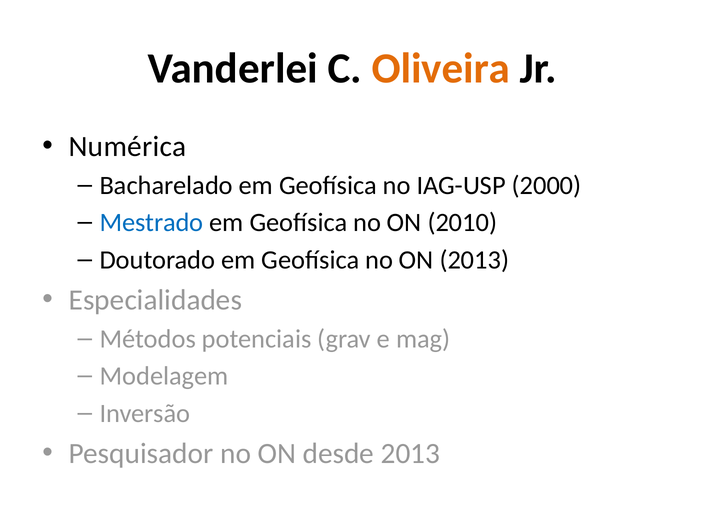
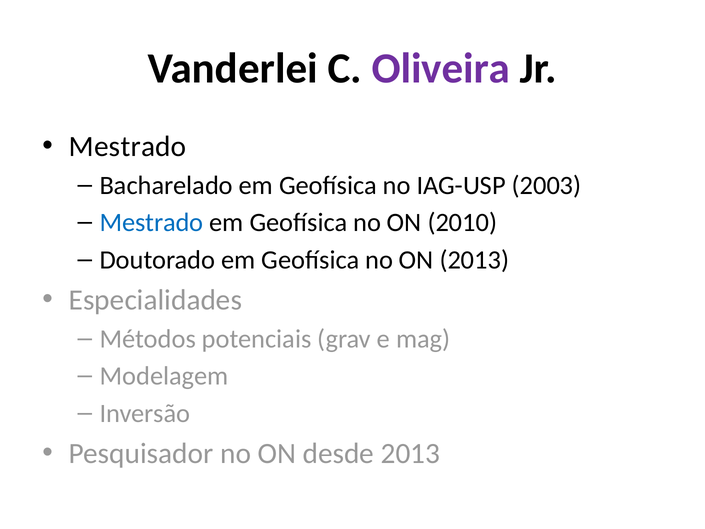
Oliveira colour: orange -> purple (441, 68)
Numérica: Numérica -> Mestrado (128, 147)
2000: 2000 -> 2003 (547, 185)
